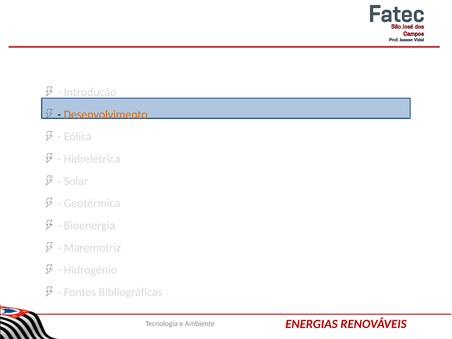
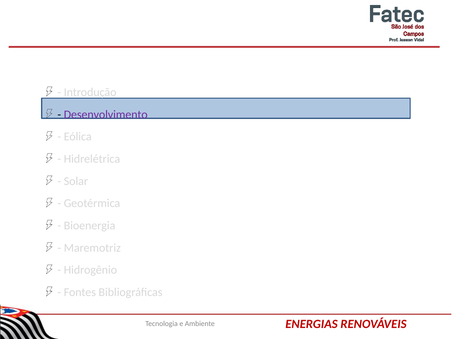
Desenvolvimento colour: orange -> purple (106, 114)
